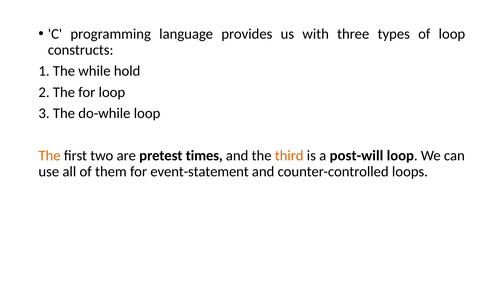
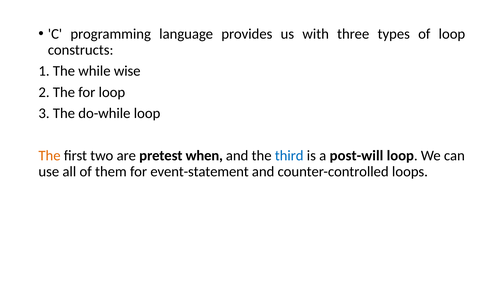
hold: hold -> wise (127, 71)
times: times -> when (204, 155)
third colour: orange -> blue (289, 155)
